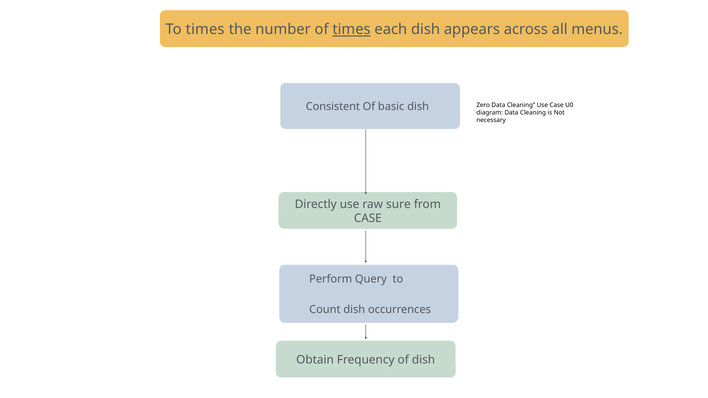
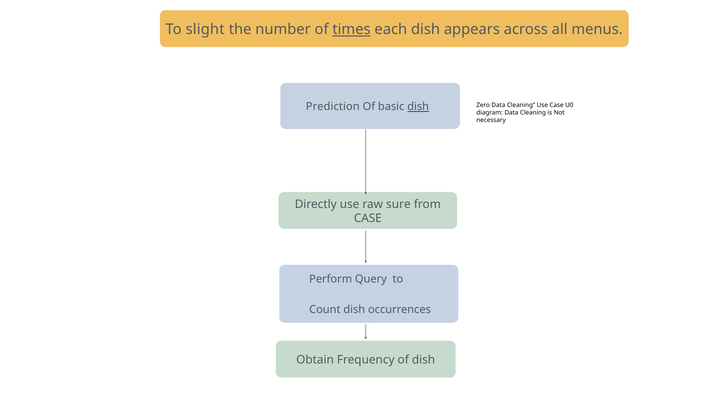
To times: times -> slight (205, 30)
Consistent: Consistent -> Prediction (333, 107)
dish underline: none -> present (418, 107)
